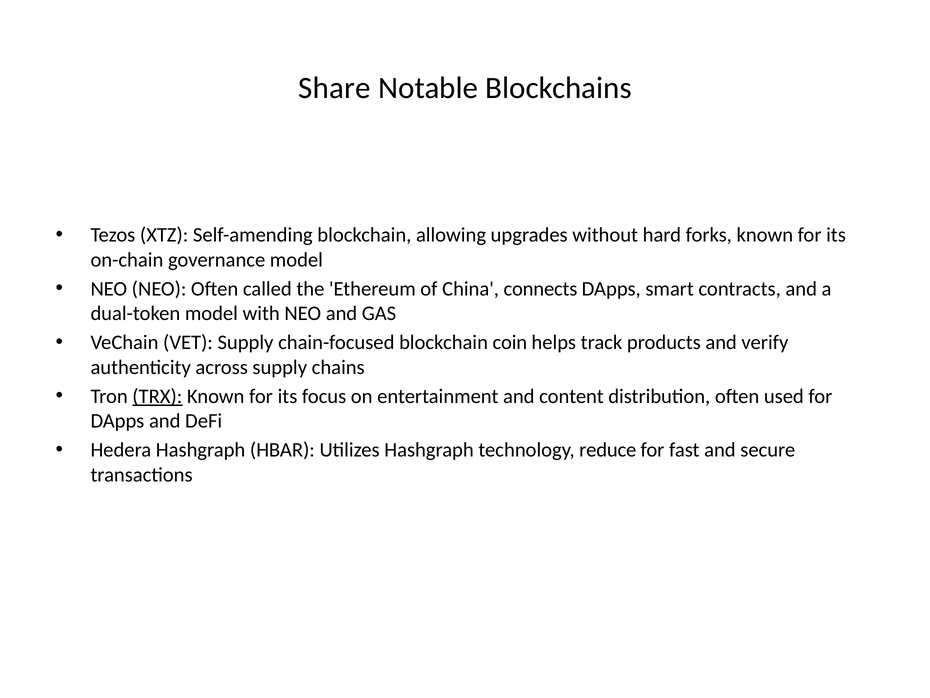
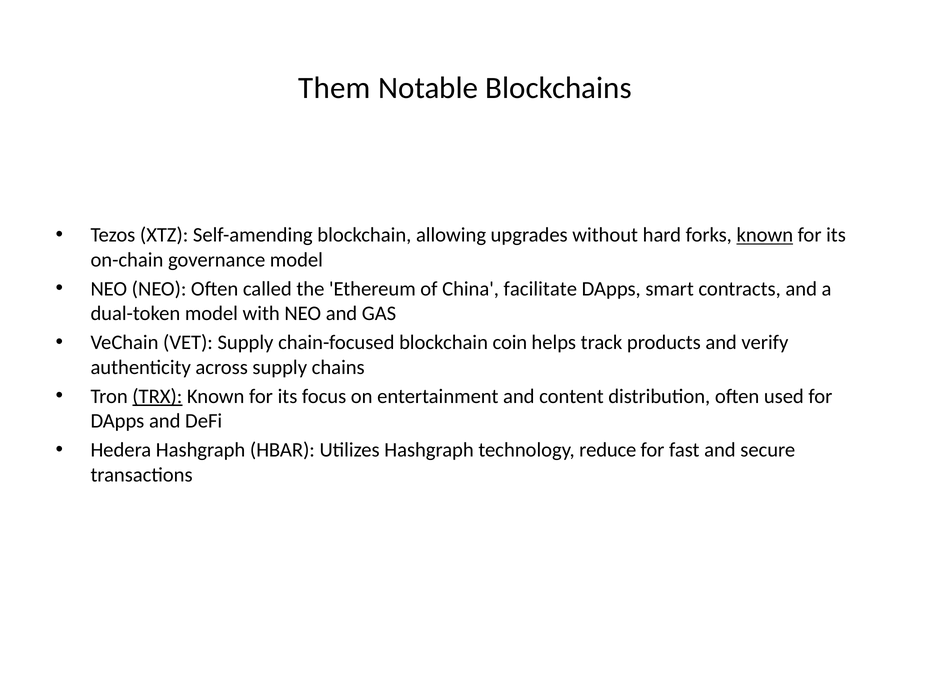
Share: Share -> Them (334, 88)
known underline: none -> present (765, 235)
connects: connects -> facilitate (540, 289)
